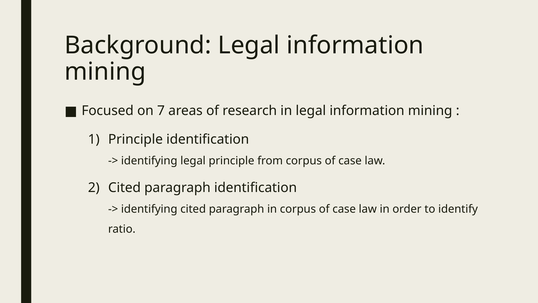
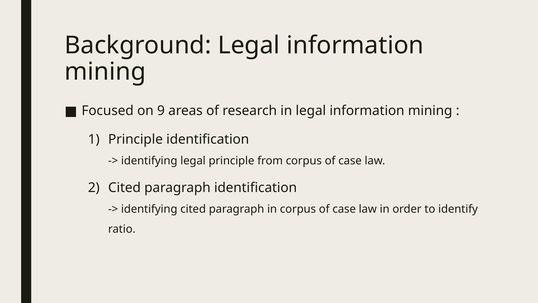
7: 7 -> 9 (161, 111)
